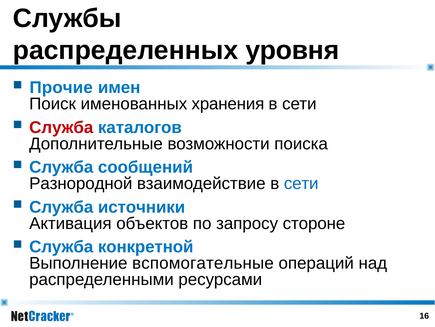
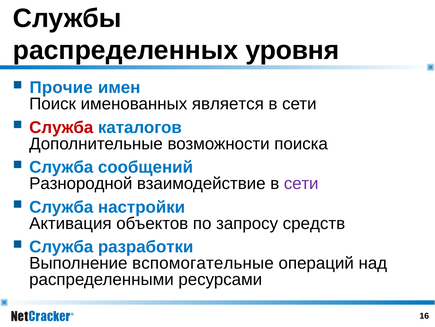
хранения: хранения -> является (228, 104)
сети colour: blue -> purple (301, 183)
источники: источники -> настройки (142, 207)
стороне: стороне -> средств (314, 223)
конкретной: конкретной -> разработки (146, 246)
